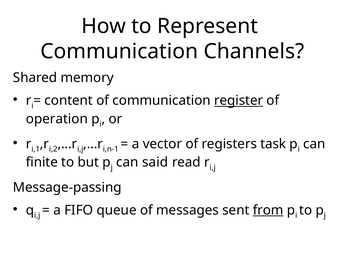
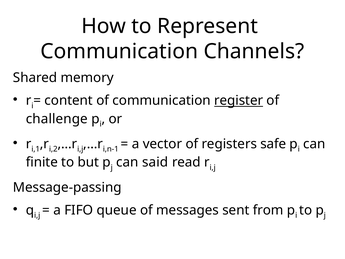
operation: operation -> challenge (57, 119)
task: task -> safe (273, 144)
from underline: present -> none (268, 210)
